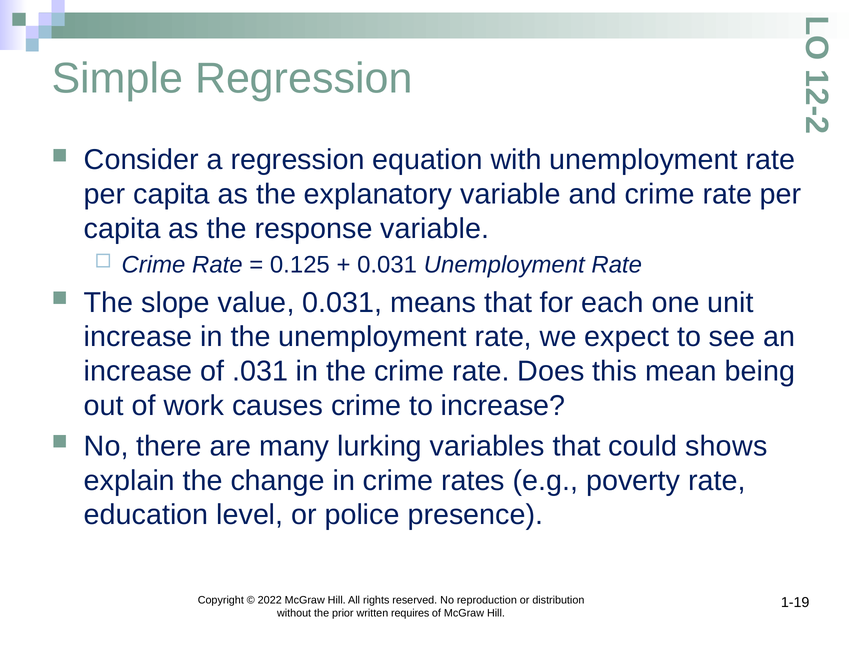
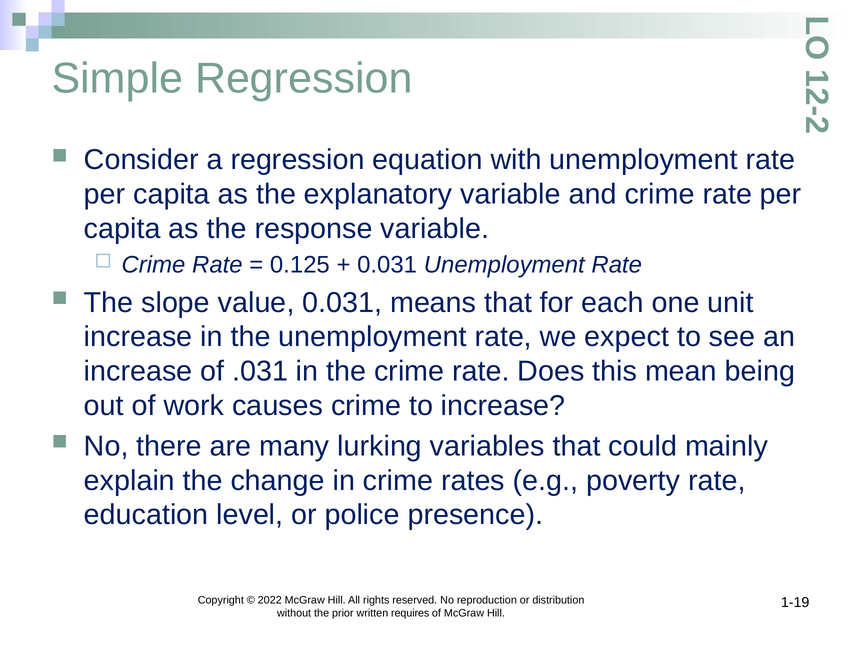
shows: shows -> mainly (727, 446)
